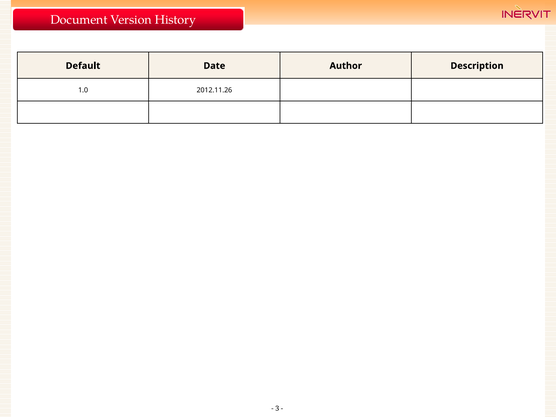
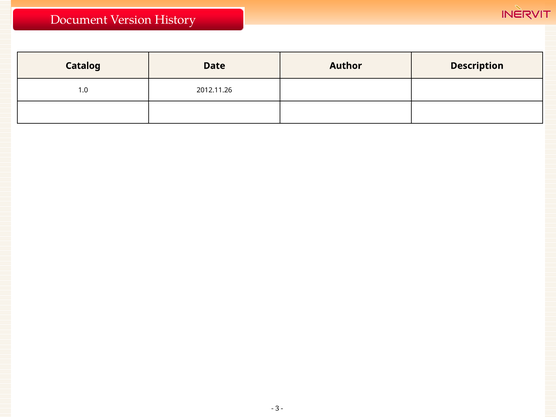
Default: Default -> Catalog (83, 66)
